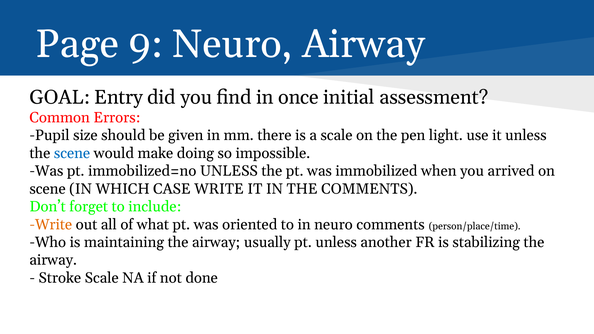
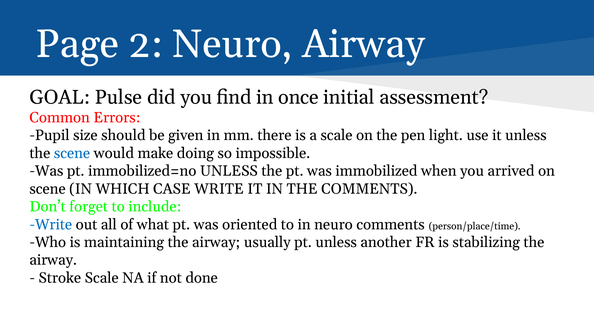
9: 9 -> 2 (146, 44)
Entry: Entry -> Pulse (118, 97)
Write colour: orange -> blue (51, 225)
